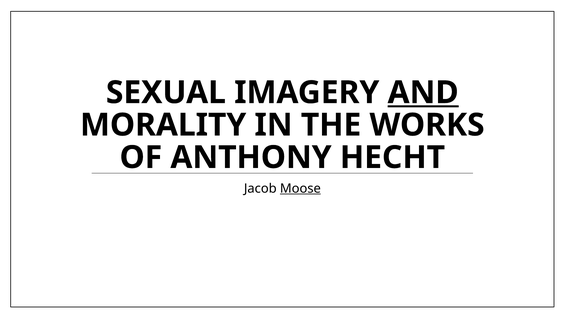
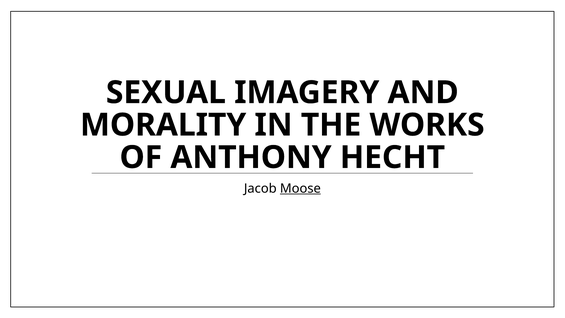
AND underline: present -> none (423, 93)
